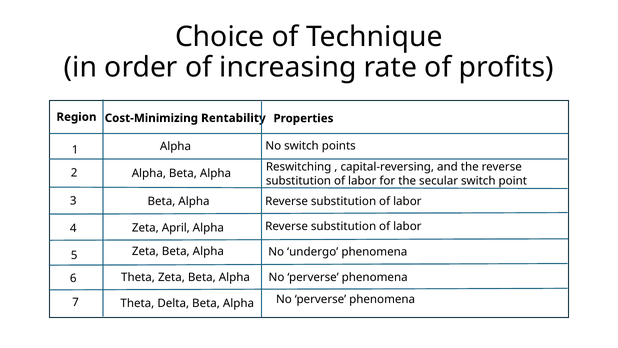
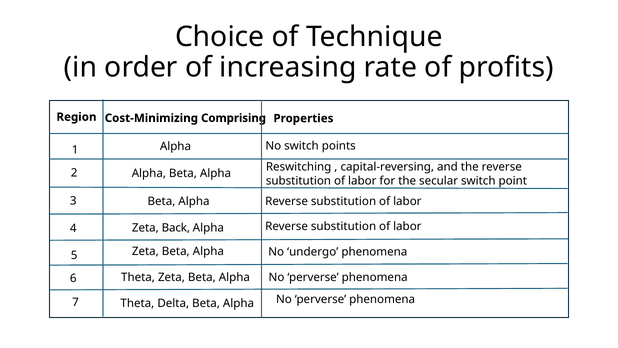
Rentability: Rentability -> Comprising (234, 118)
April: April -> Back (176, 228)
